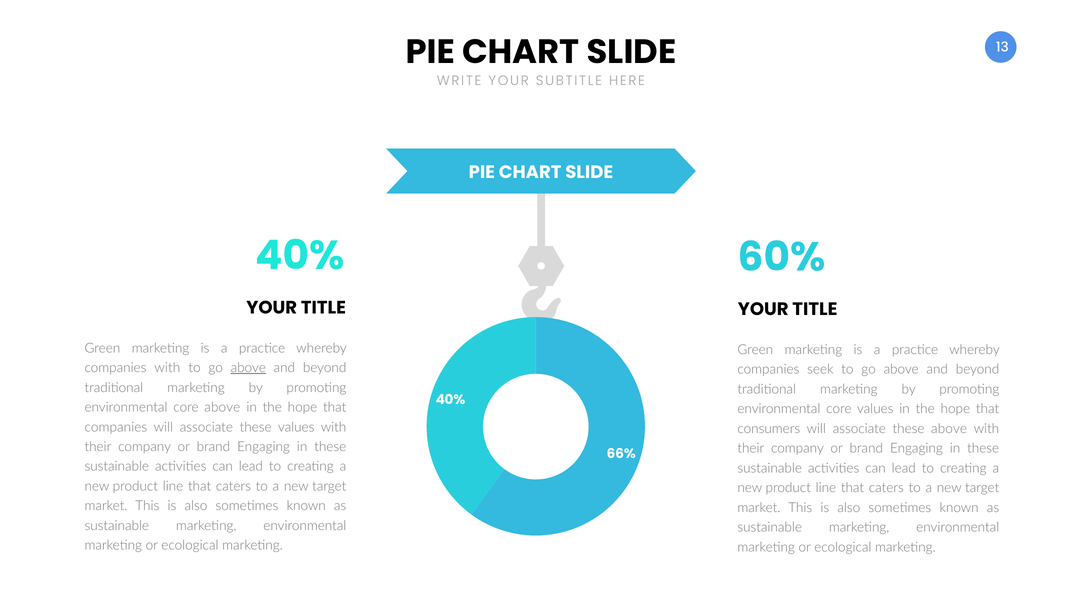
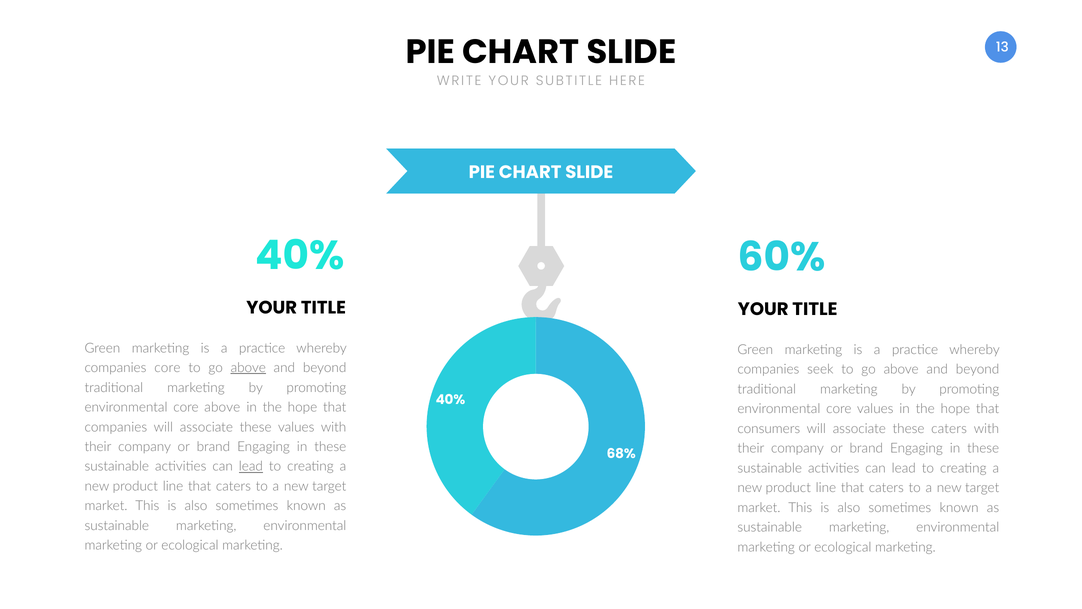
companies with: with -> core (167, 368)
these above: above -> caters (949, 428)
66%: 66% -> 68% (621, 453)
lead underline: none -> present (251, 466)
